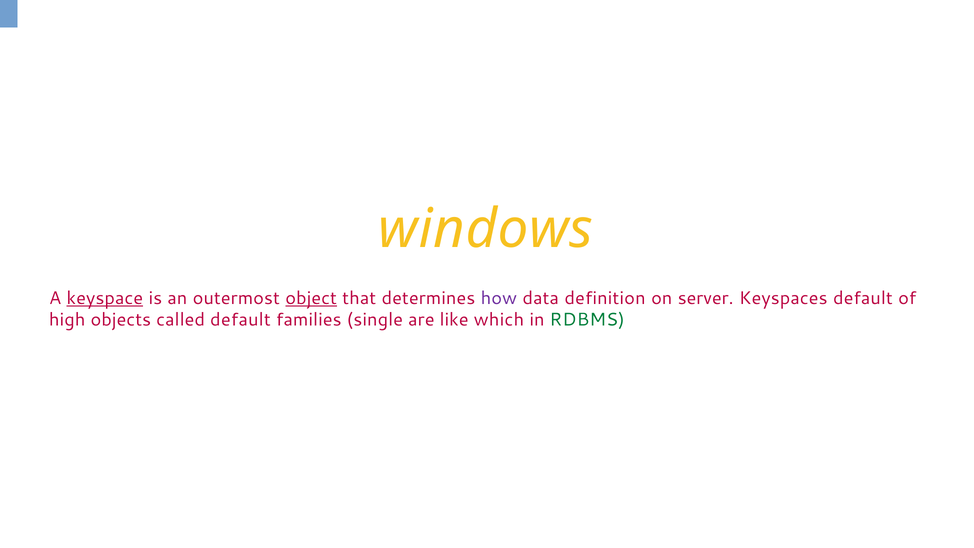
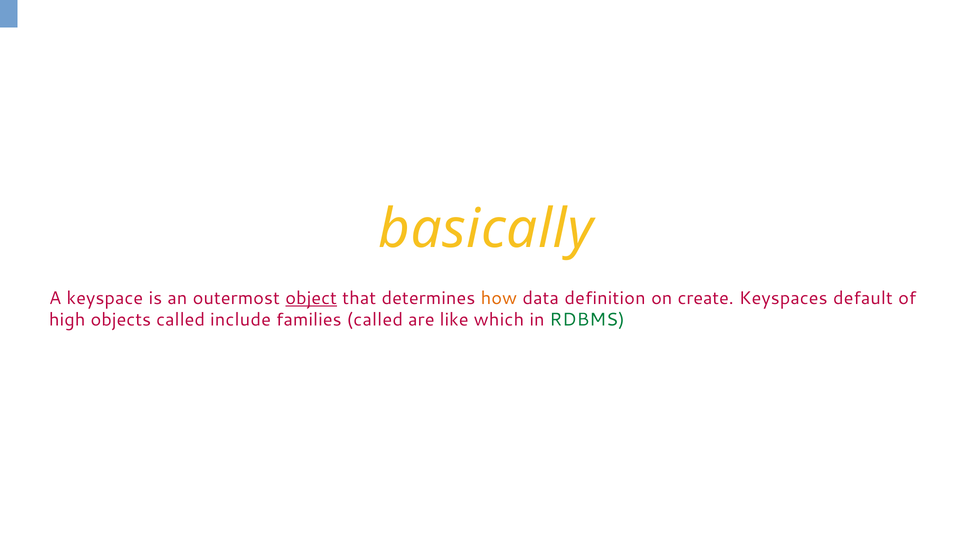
windows: windows -> basically (486, 229)
keyspace underline: present -> none (105, 298)
how colour: purple -> orange (499, 298)
server: server -> create (706, 298)
called default: default -> include (240, 320)
families single: single -> called (375, 320)
